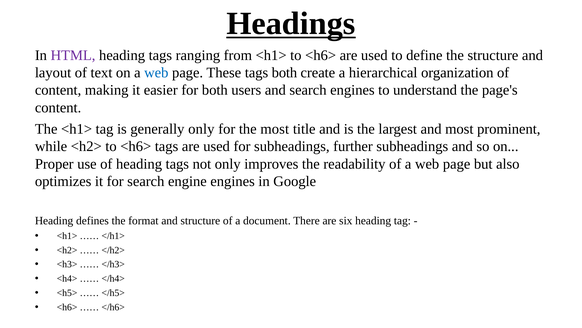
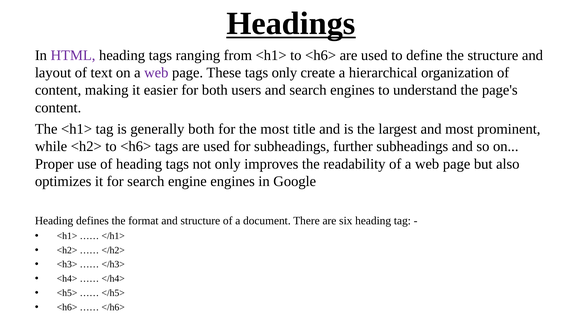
web colour: blue -> purple (156, 73)
tags both: both -> only (284, 73)
generally only: only -> both (201, 129)
